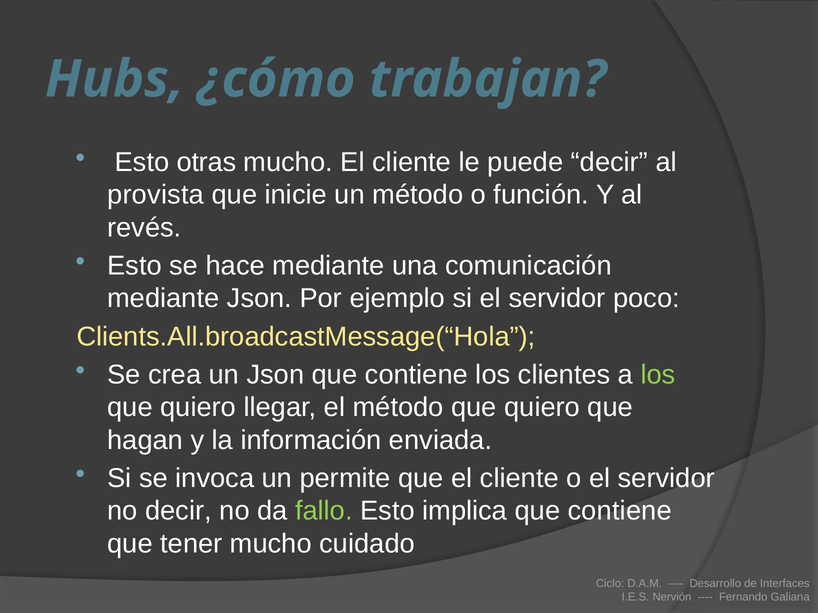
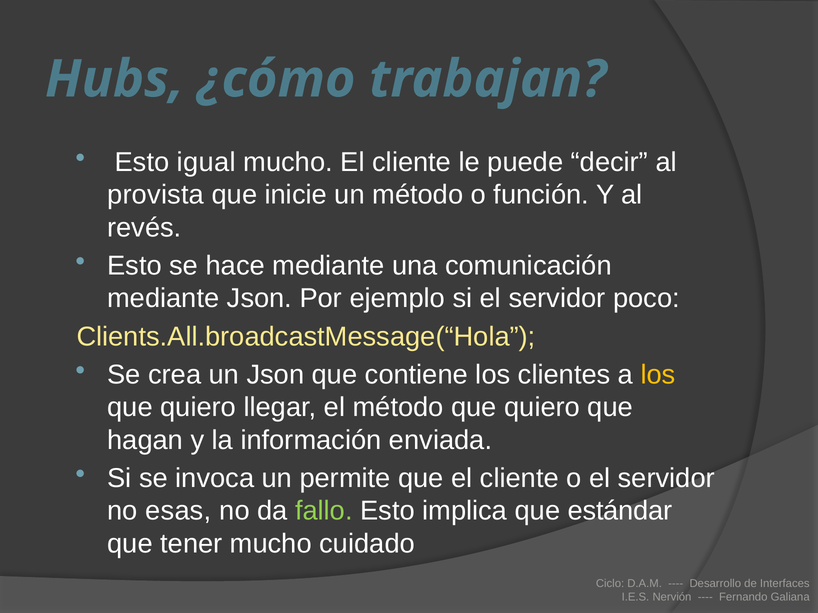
otras: otras -> igual (206, 162)
los colour: light green -> yellow (658, 375)
no decir: decir -> esas (178, 511)
implica que contiene: contiene -> estándar (620, 511)
